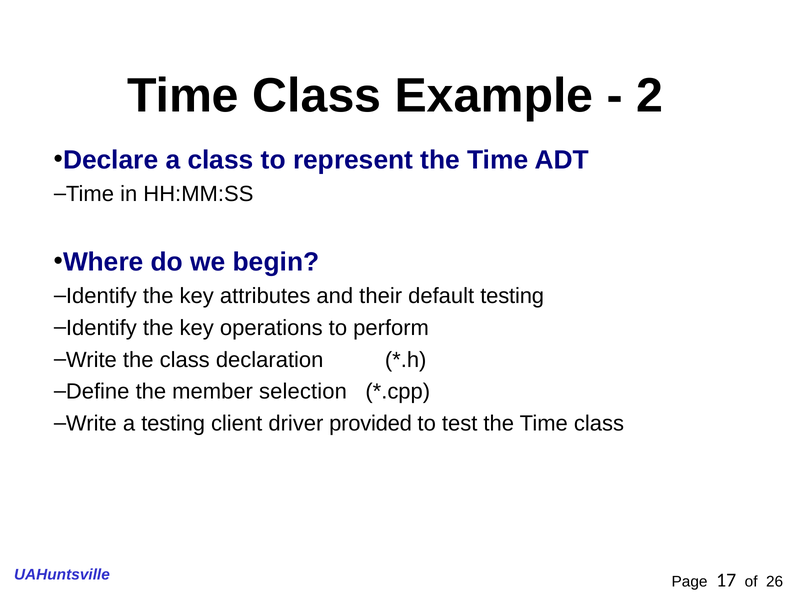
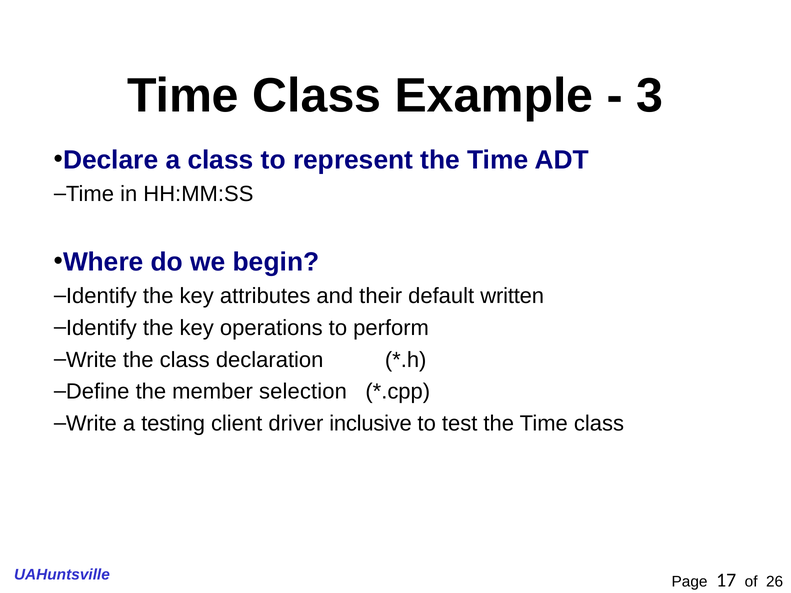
2: 2 -> 3 (650, 96)
default testing: testing -> written (512, 296)
provided: provided -> inclusive (371, 424)
